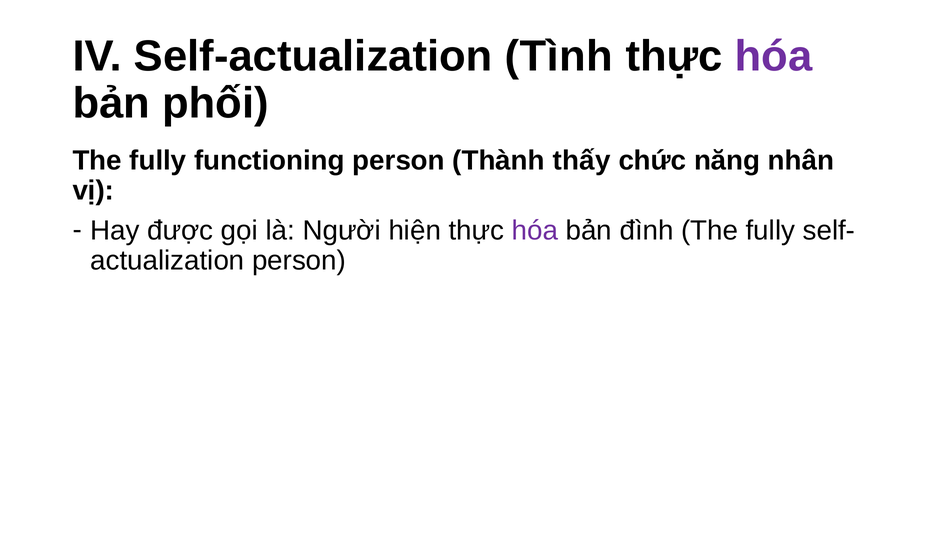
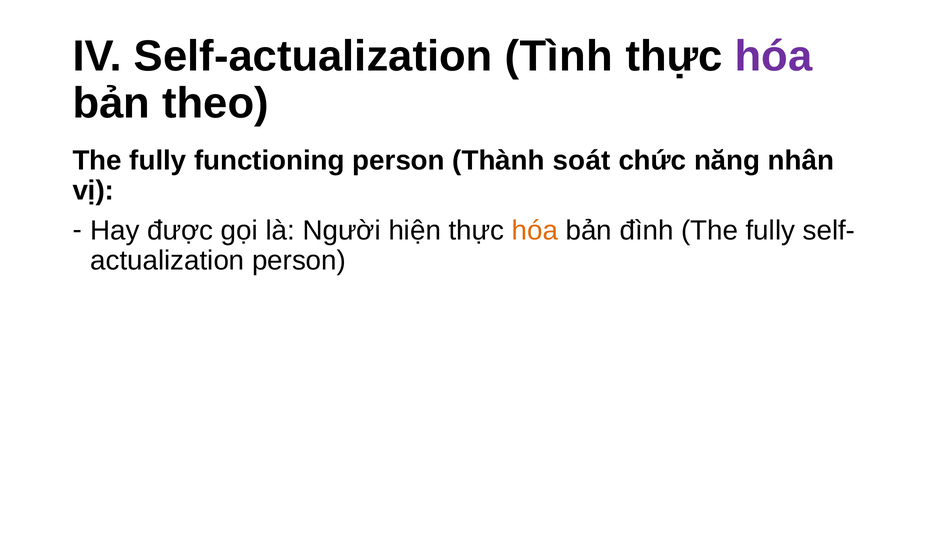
phối: phối -> theo (215, 104)
thấy: thấy -> soát (582, 161)
hóa colour: purple -> orange (535, 231)
